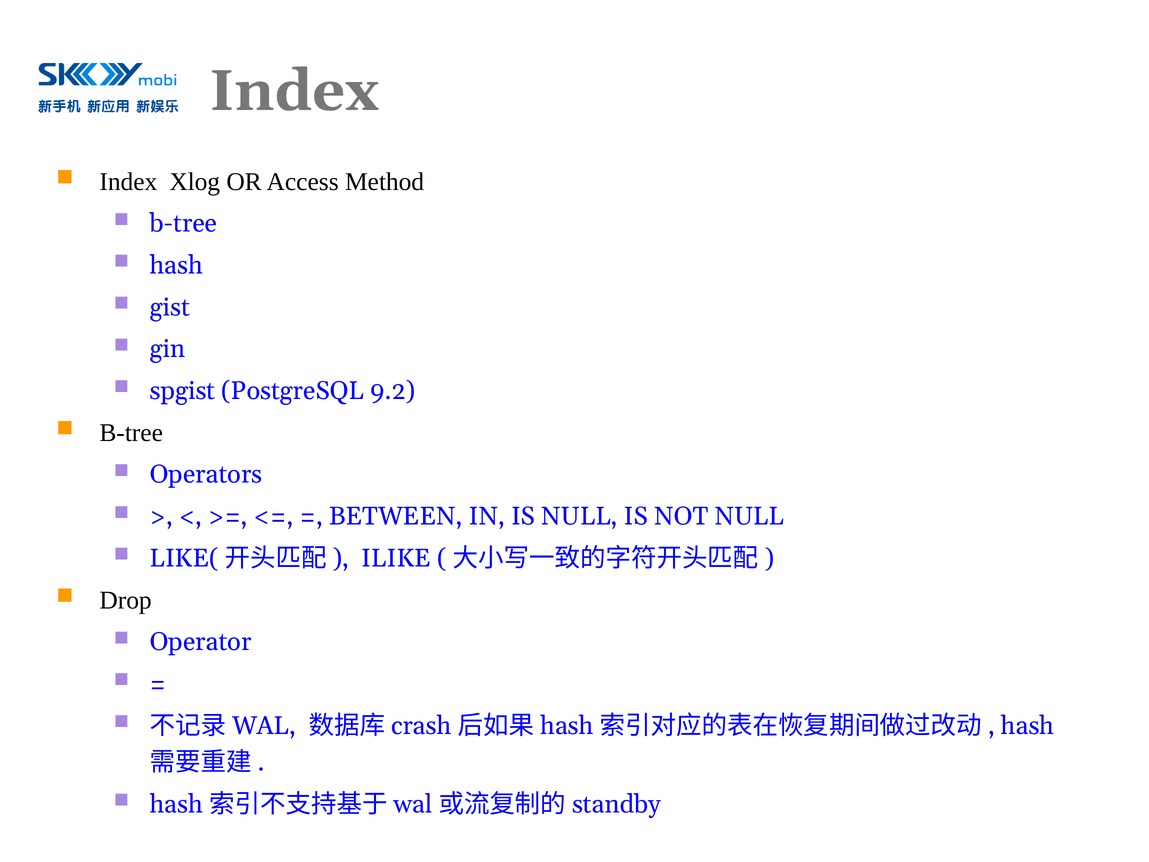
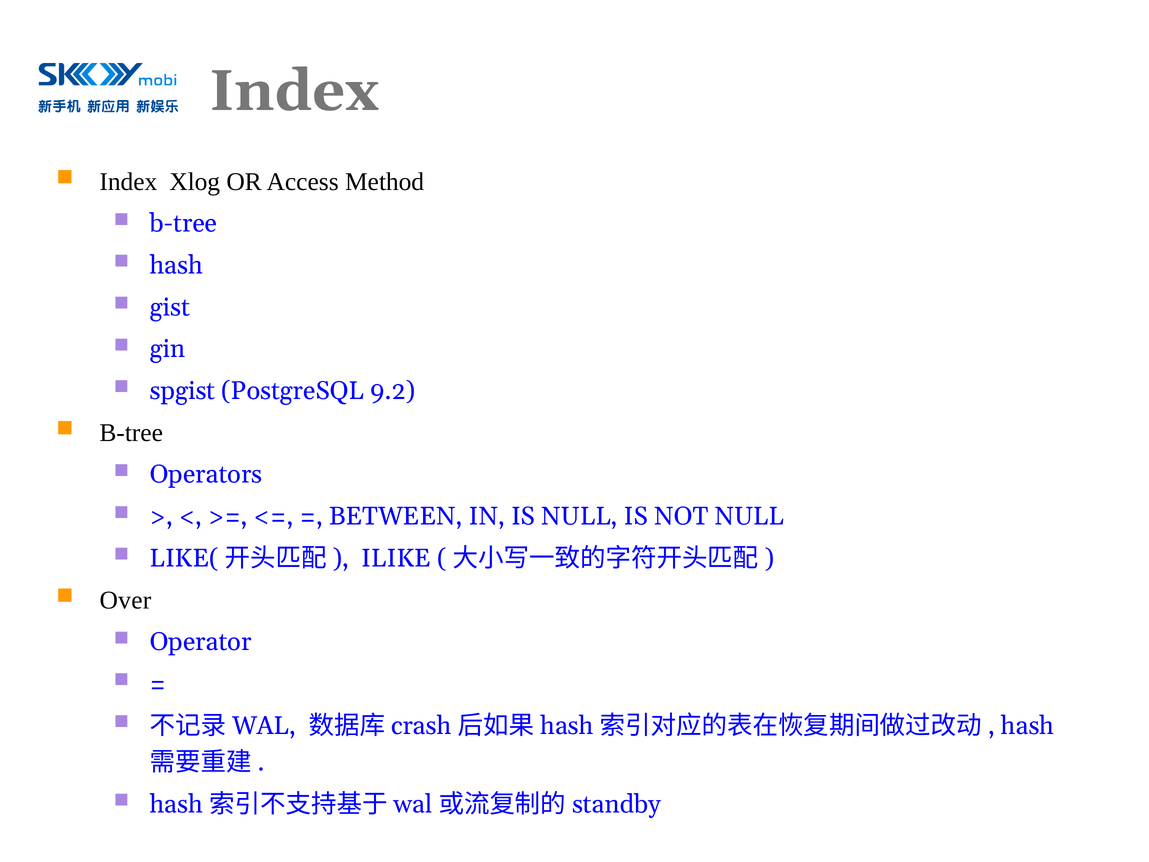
Drop: Drop -> Over (125, 600)
